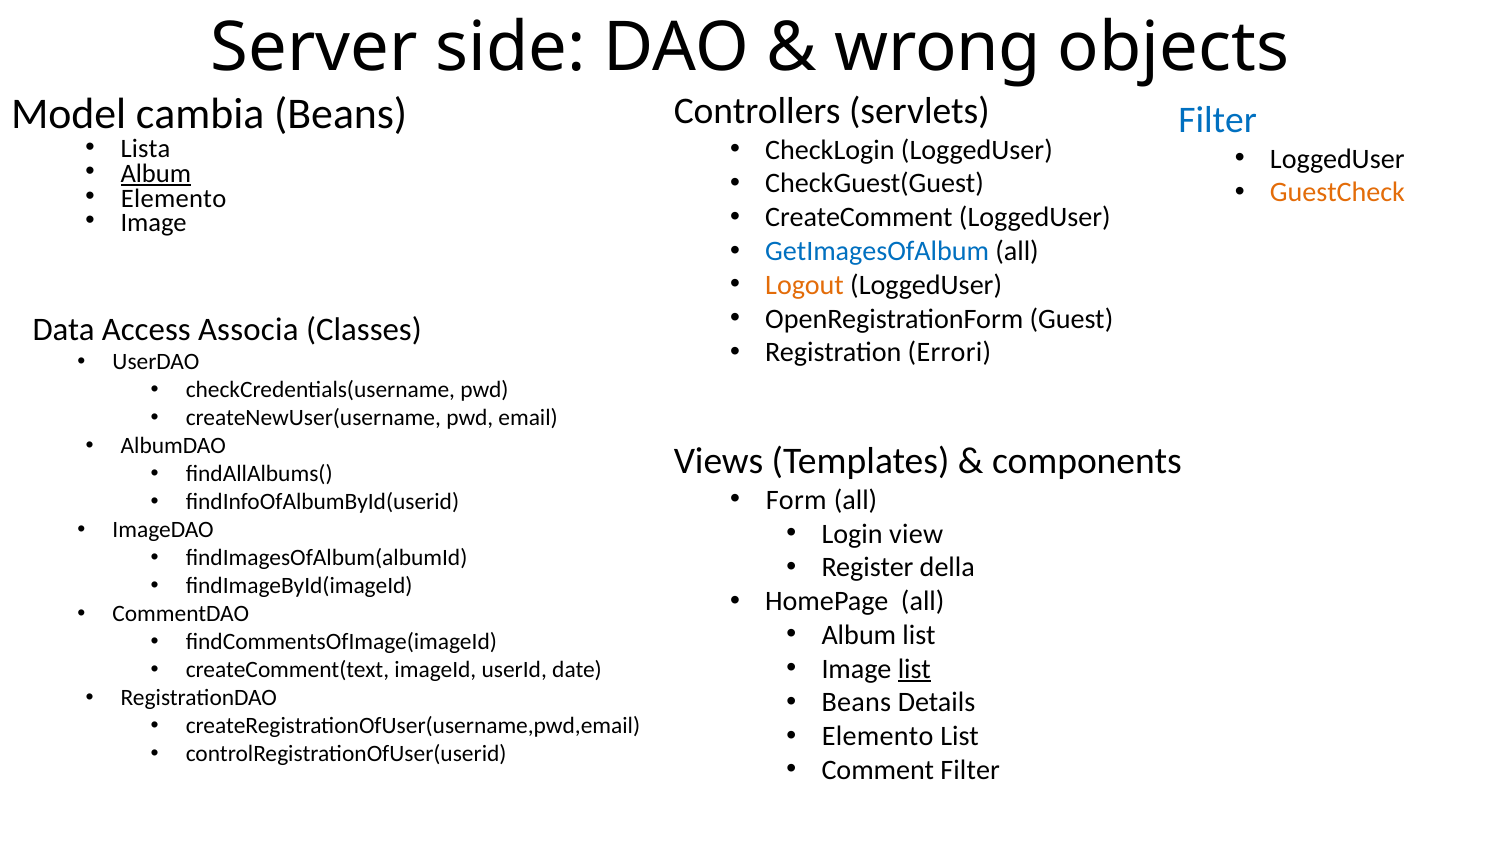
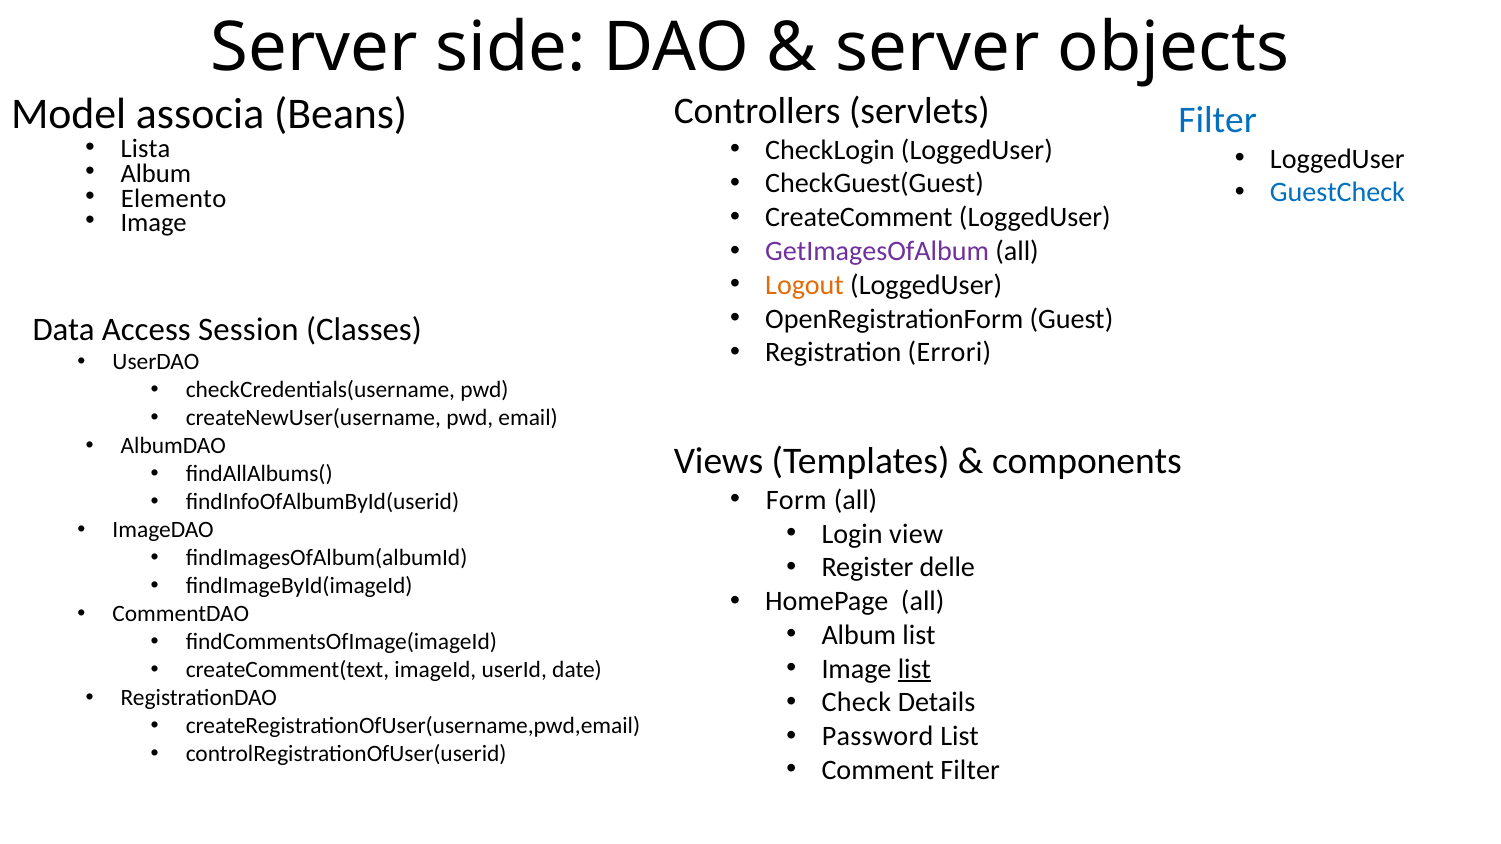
wrong: wrong -> server (937, 48)
cambia: cambia -> associa (200, 114)
Album underline: present -> none (156, 174)
GuestCheck colour: orange -> blue (1337, 193)
GetImagesOfAlbum colour: blue -> purple (877, 251)
Associa: Associa -> Session (248, 329)
della: della -> delle (947, 568)
Beans: Beans -> Check (856, 703)
Elemento: Elemento -> Password (878, 737)
